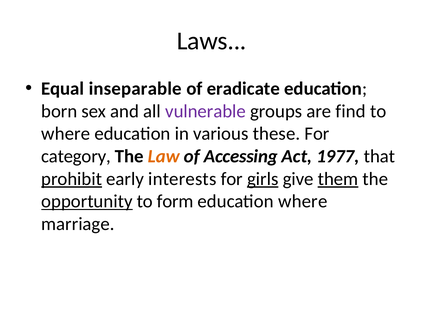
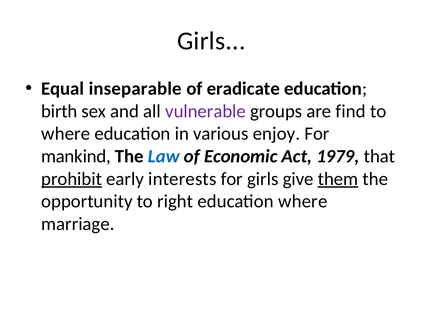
Laws: Laws -> Girls (211, 41)
born: born -> birth (59, 111)
these: these -> enjoy (276, 134)
category: category -> mankind (76, 156)
Law colour: orange -> blue (164, 156)
Accessing: Accessing -> Economic (241, 156)
1977: 1977 -> 1979 (338, 156)
girls underline: present -> none (263, 179)
opportunity underline: present -> none (87, 202)
form: form -> right (175, 202)
